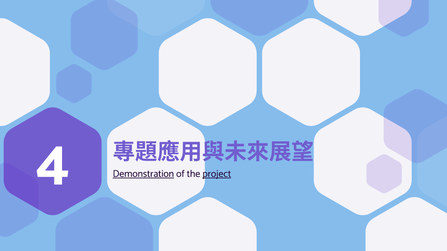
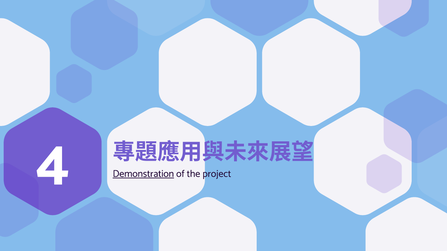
project underline: present -> none (217, 174)
